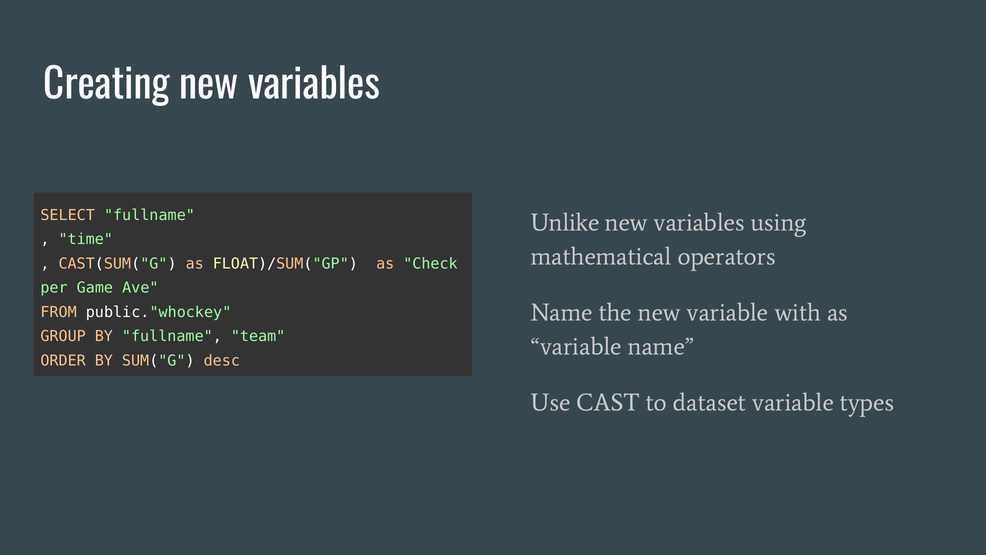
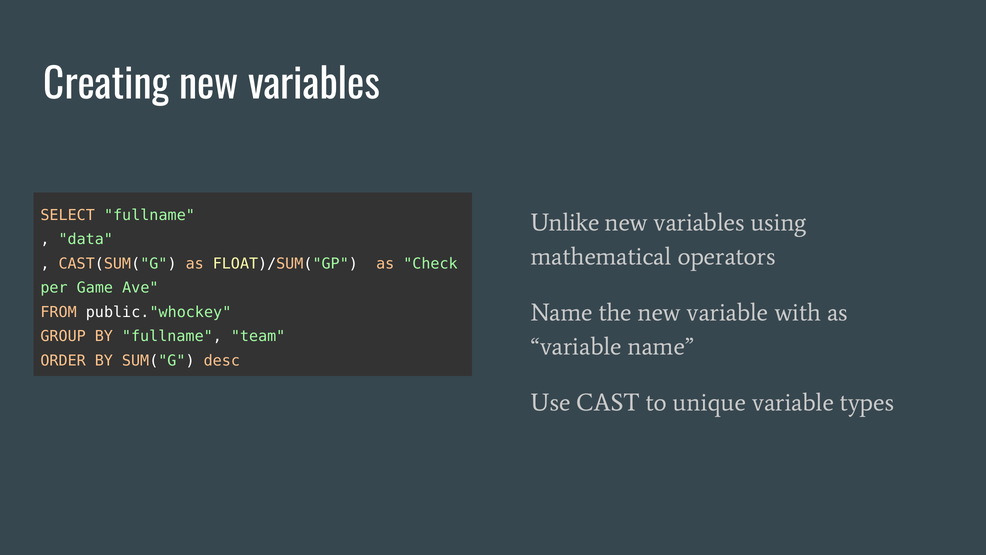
time: time -> data (86, 239)
dataset: dataset -> unique (709, 402)
